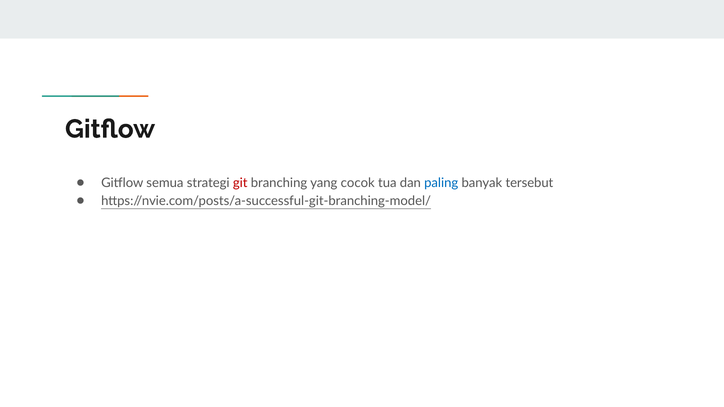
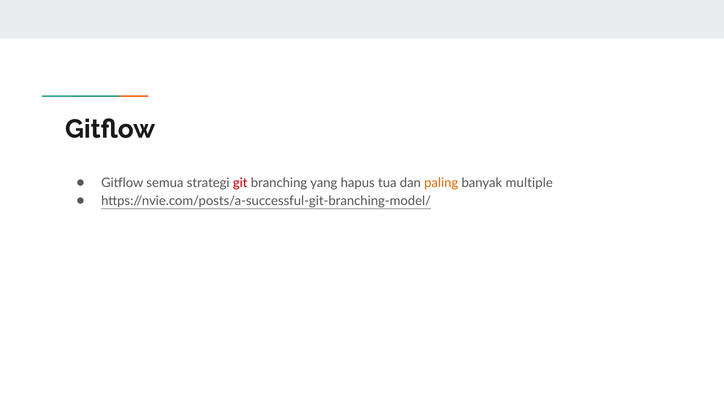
cocok: cocok -> hapus (358, 183)
paling colour: blue -> orange (441, 183)
tersebut: tersebut -> multiple (529, 183)
